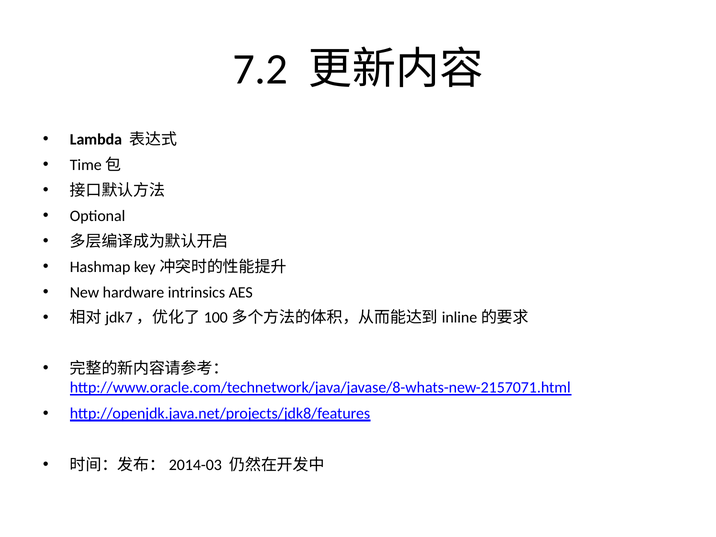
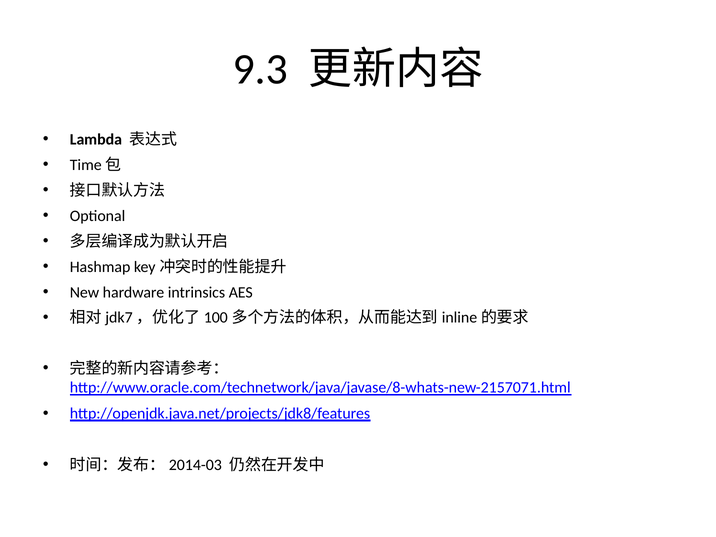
7.2: 7.2 -> 9.3 (260, 69)
